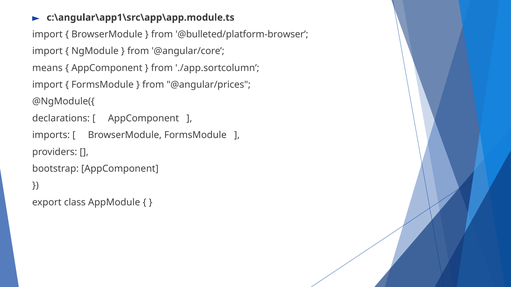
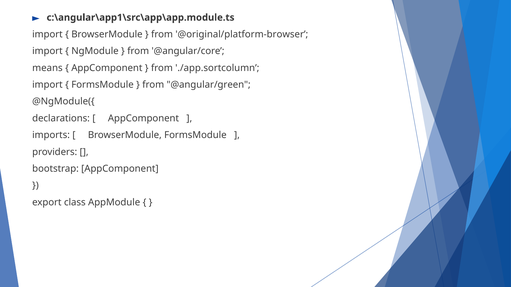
@bulleted/platform-browser: @bulleted/platform-browser -> @original/platform-browser (242, 34)
@angular/prices: @angular/prices -> @angular/green (209, 85)
